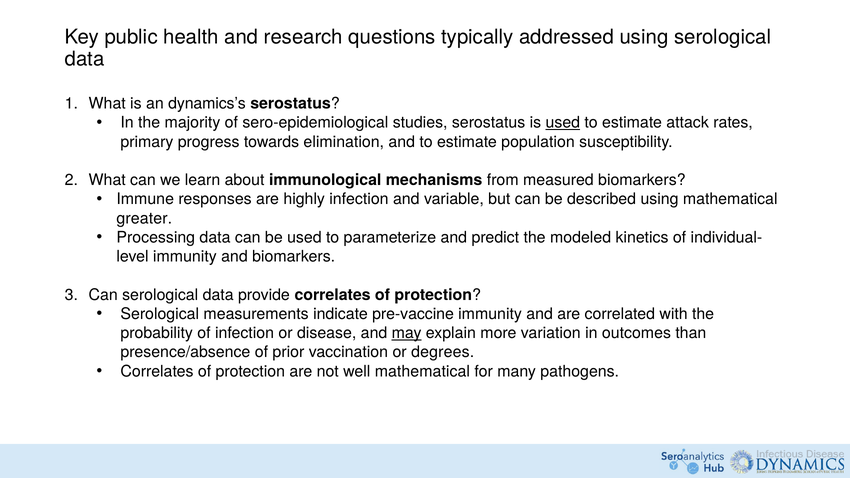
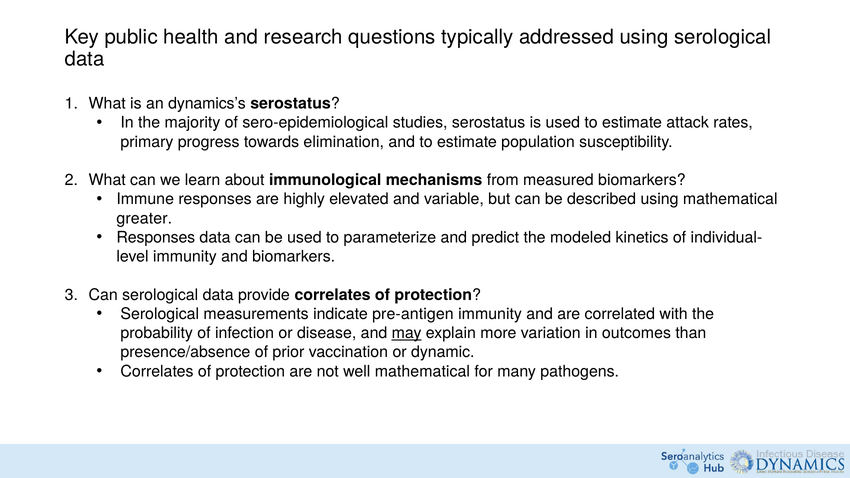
used underline: present -> none (563, 123)
highly infection: infection -> elevated (359, 199)
Processing: Processing -> Responses (156, 237)
pre-vaccine: pre-vaccine -> pre-antigen (413, 314)
degrees: degrees -> dynamic (443, 352)
